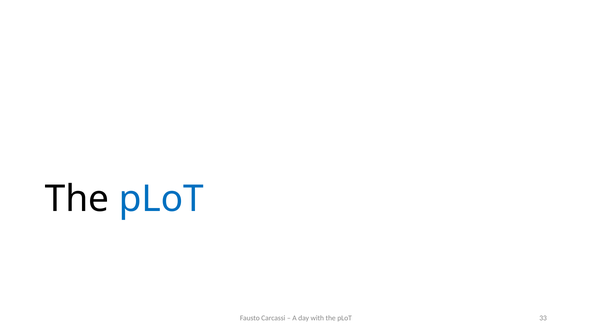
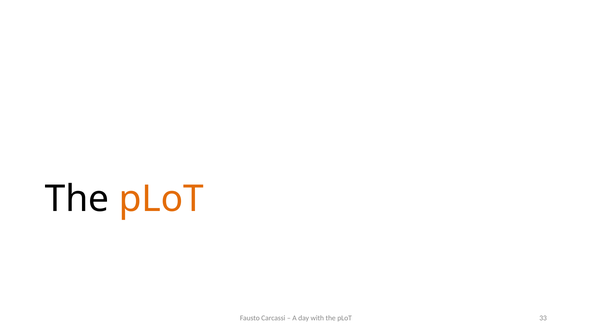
pLoT colour: blue -> orange (161, 199)
